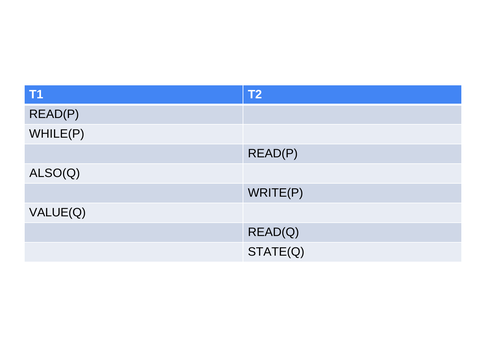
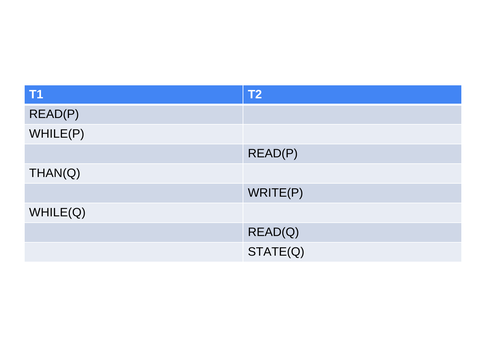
ALSO(Q: ALSO(Q -> THAN(Q (55, 173)
VALUE(Q: VALUE(Q -> WHILE(Q (57, 213)
